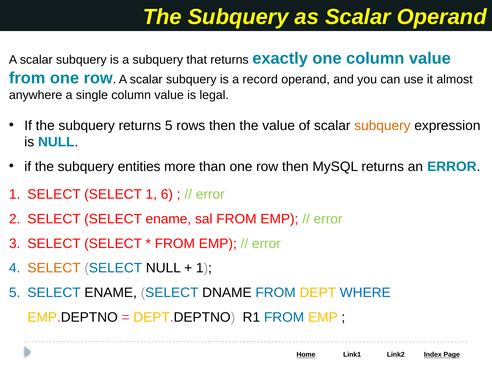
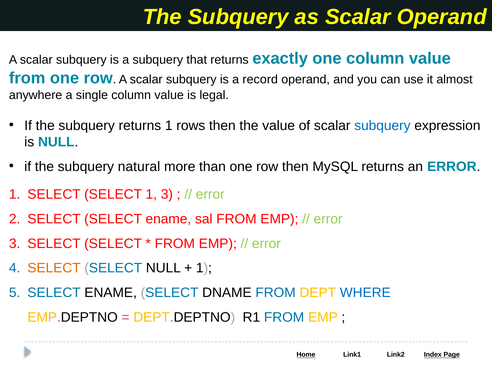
returns 5: 5 -> 1 (169, 126)
subquery colour: orange -> blue (382, 126)
entities: entities -> natural (139, 167)
1 6: 6 -> 3 (167, 194)
